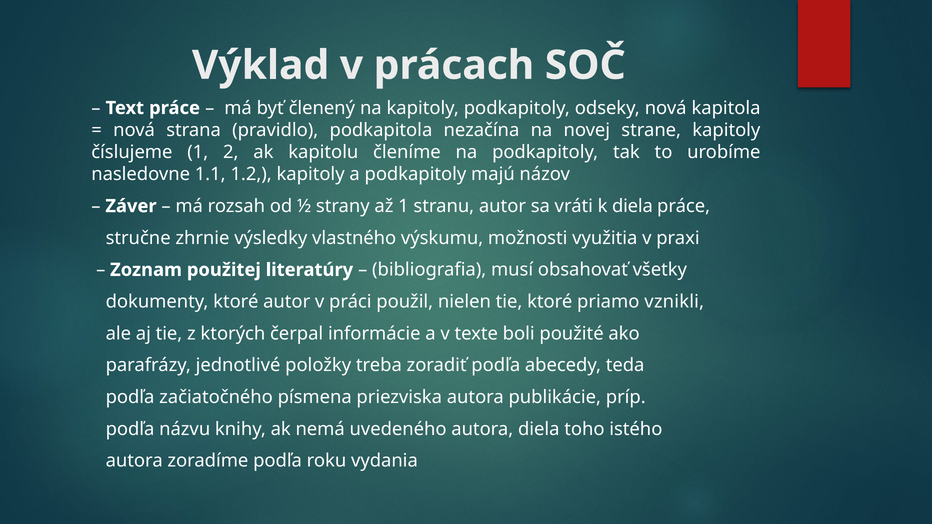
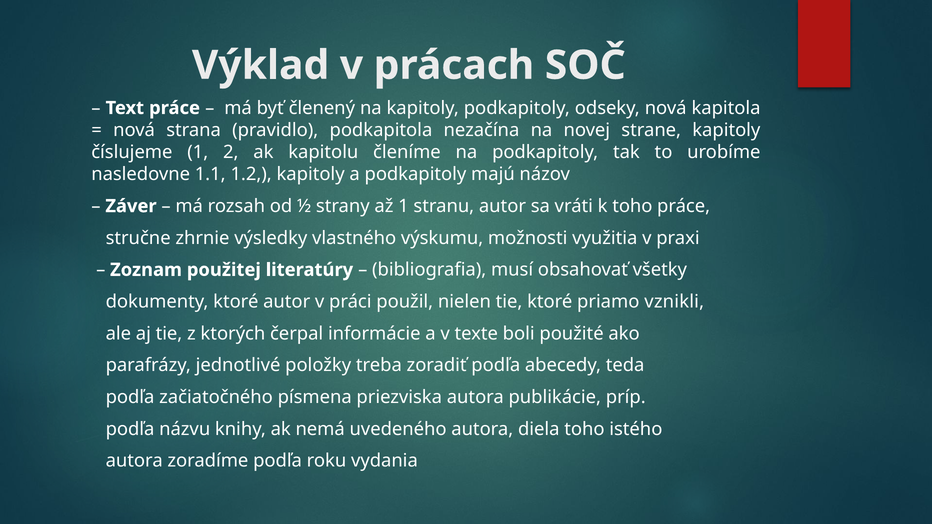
k diela: diela -> toho (632, 206)
